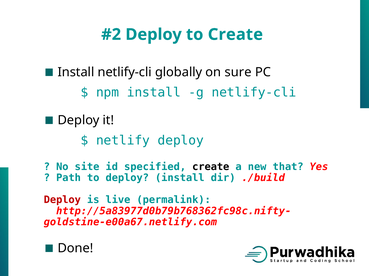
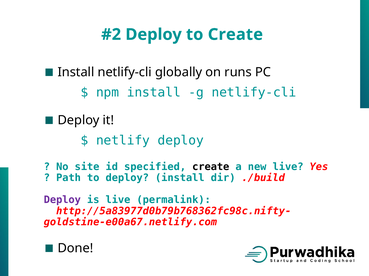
sure: sure -> runs (238, 72)
new that: that -> live (288, 167)
Deploy colour: red -> purple (62, 200)
